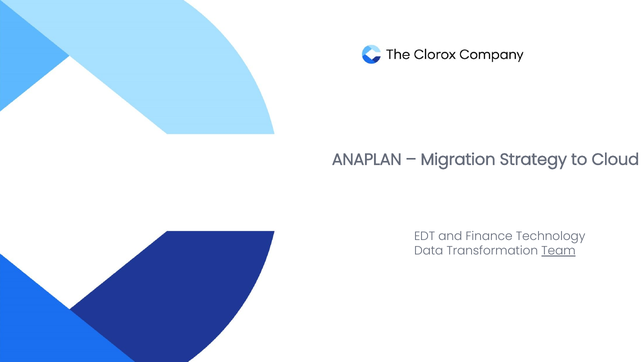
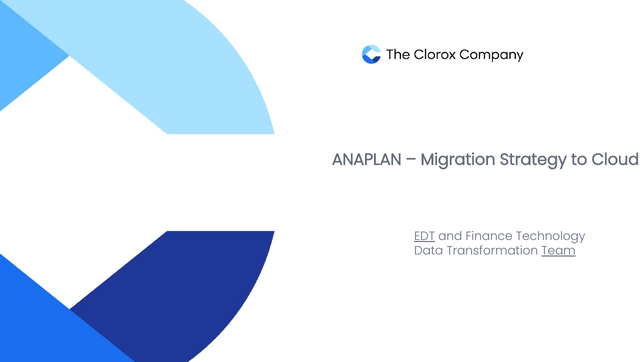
EDT underline: none -> present (425, 237)
